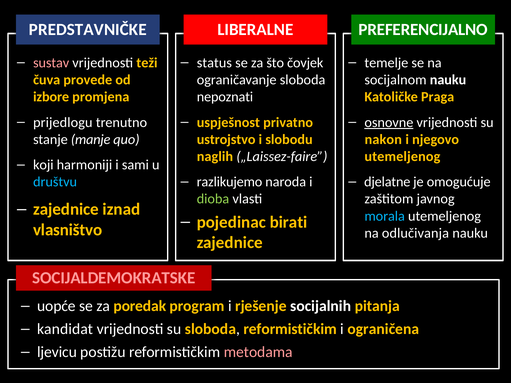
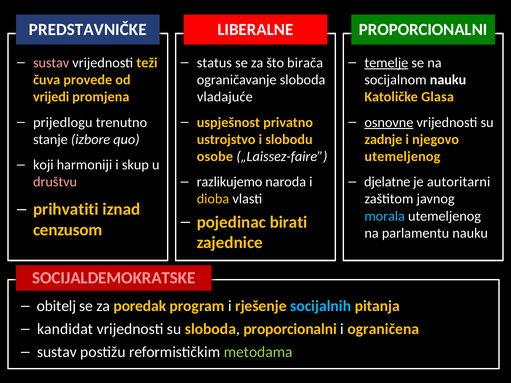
LIBERALNE PREFERENCIJALNO: PREFERENCIJALNO -> PROPORCIONALNI (423, 30)
čovjek: čovjek -> birača (305, 63)
temelje underline: none -> present (386, 63)
izbore: izbore -> vrijedi (51, 97)
nepoznati: nepoznati -> vladajuće (225, 97)
Praga: Praga -> Glasa (438, 97)
manje: manje -> izbore (91, 139)
nakon: nakon -> zadnje (383, 139)
naglih: naglih -> osobe (215, 156)
sami: sami -> skup (135, 165)
omogućuje: omogućuje -> autoritarni (459, 182)
društvu colour: light blue -> pink (55, 182)
dioba colour: light green -> yellow (213, 199)
zajednice: zajednice -> prihvatiti (66, 210)
vlasništvo: vlasništvo -> cenzusom (68, 230)
odlučivanja: odlučivanja -> parlamentu (416, 233)
uopće: uopće -> obitelj (56, 306)
socijalnih colour: white -> light blue (321, 306)
sloboda reformističkim: reformističkim -> proporcionalni (290, 329)
ljevicu: ljevicu -> sustav (57, 352)
metodama colour: pink -> light green (258, 352)
